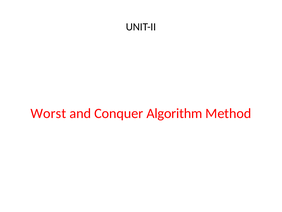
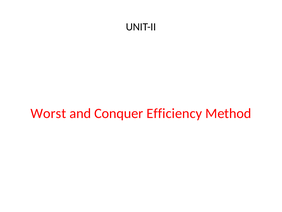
Algorithm: Algorithm -> Efficiency (174, 113)
